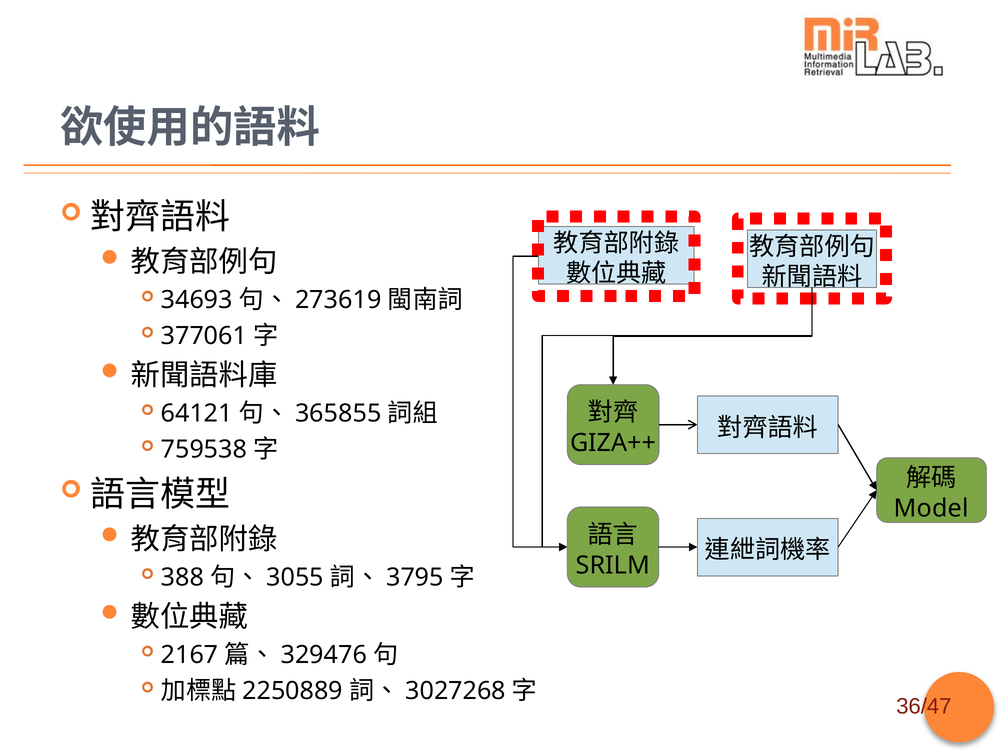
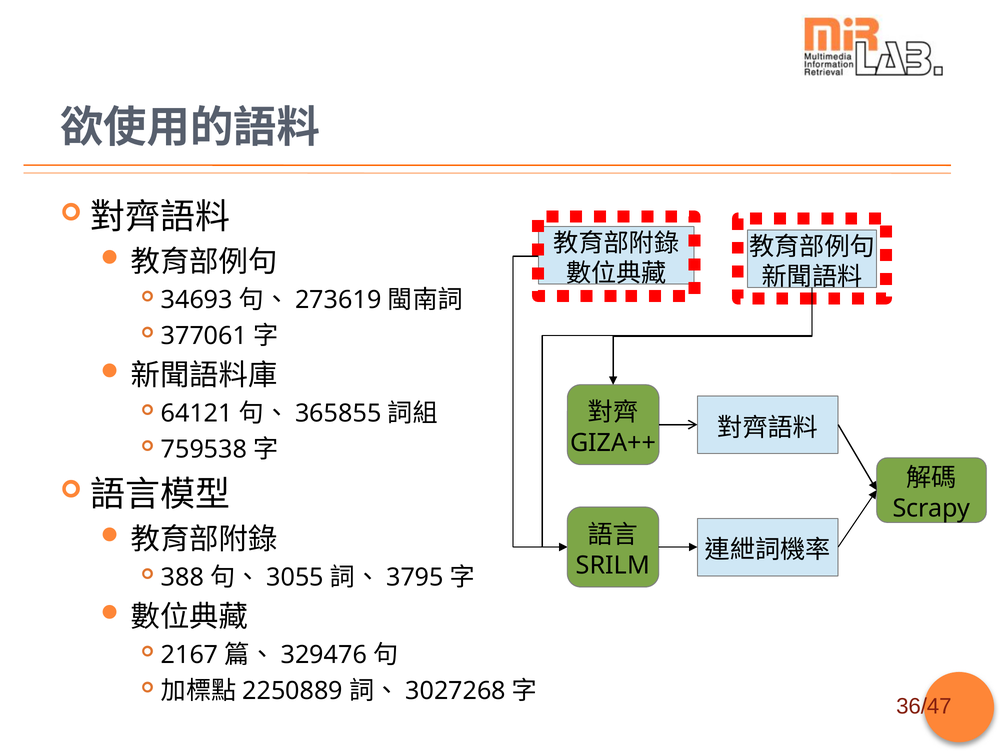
Model: Model -> Scrapy (932, 508)
